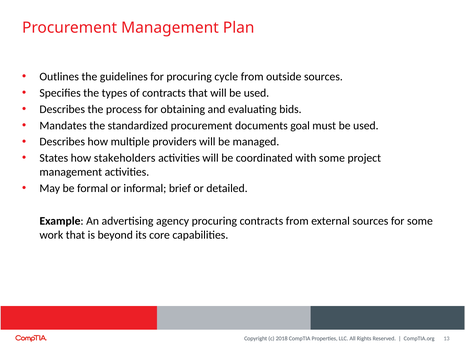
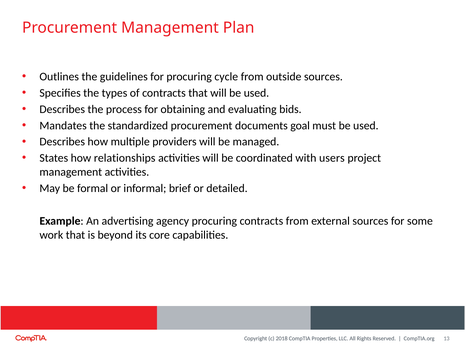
stakeholders: stakeholders -> relationships (125, 158)
with some: some -> users (332, 158)
